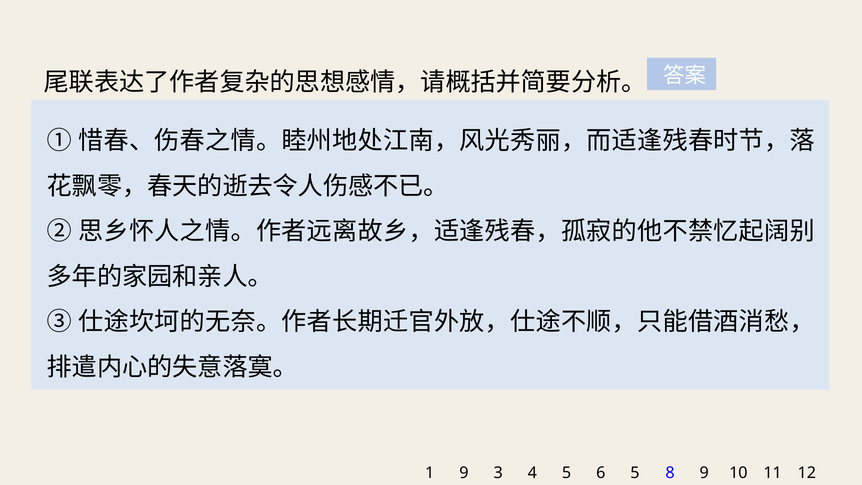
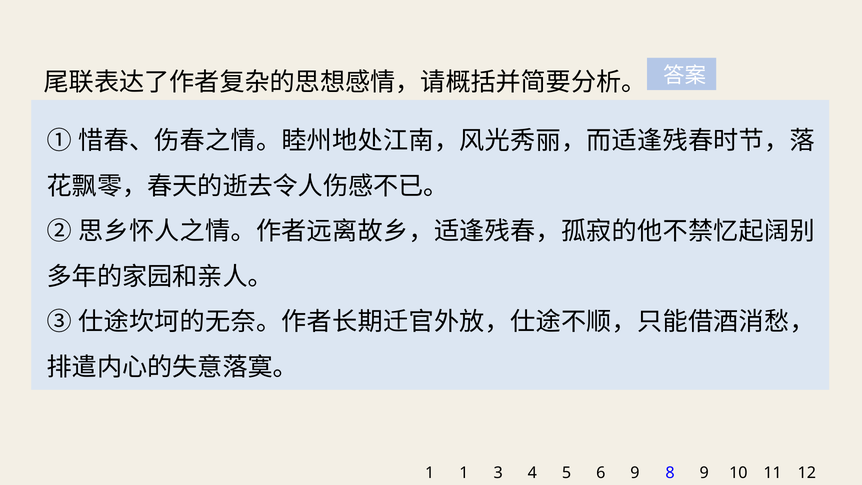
1 9: 9 -> 1 (464, 473)
6 5: 5 -> 9 (635, 473)
